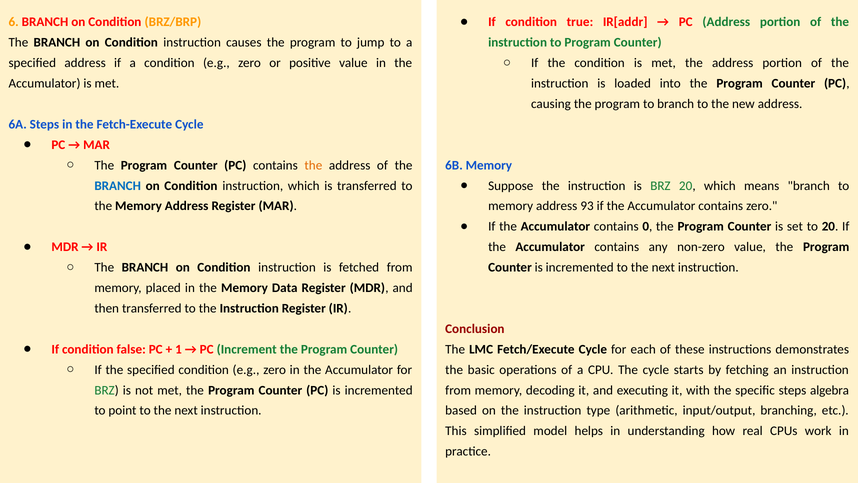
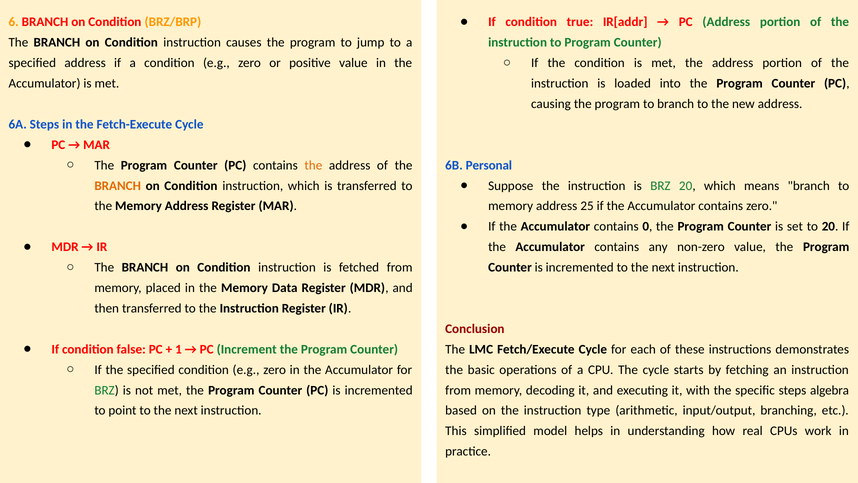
6B Memory: Memory -> Personal (489, 165)
BRANCH colour: blue -> orange (118, 186)
93: 93 -> 25 (587, 206)
